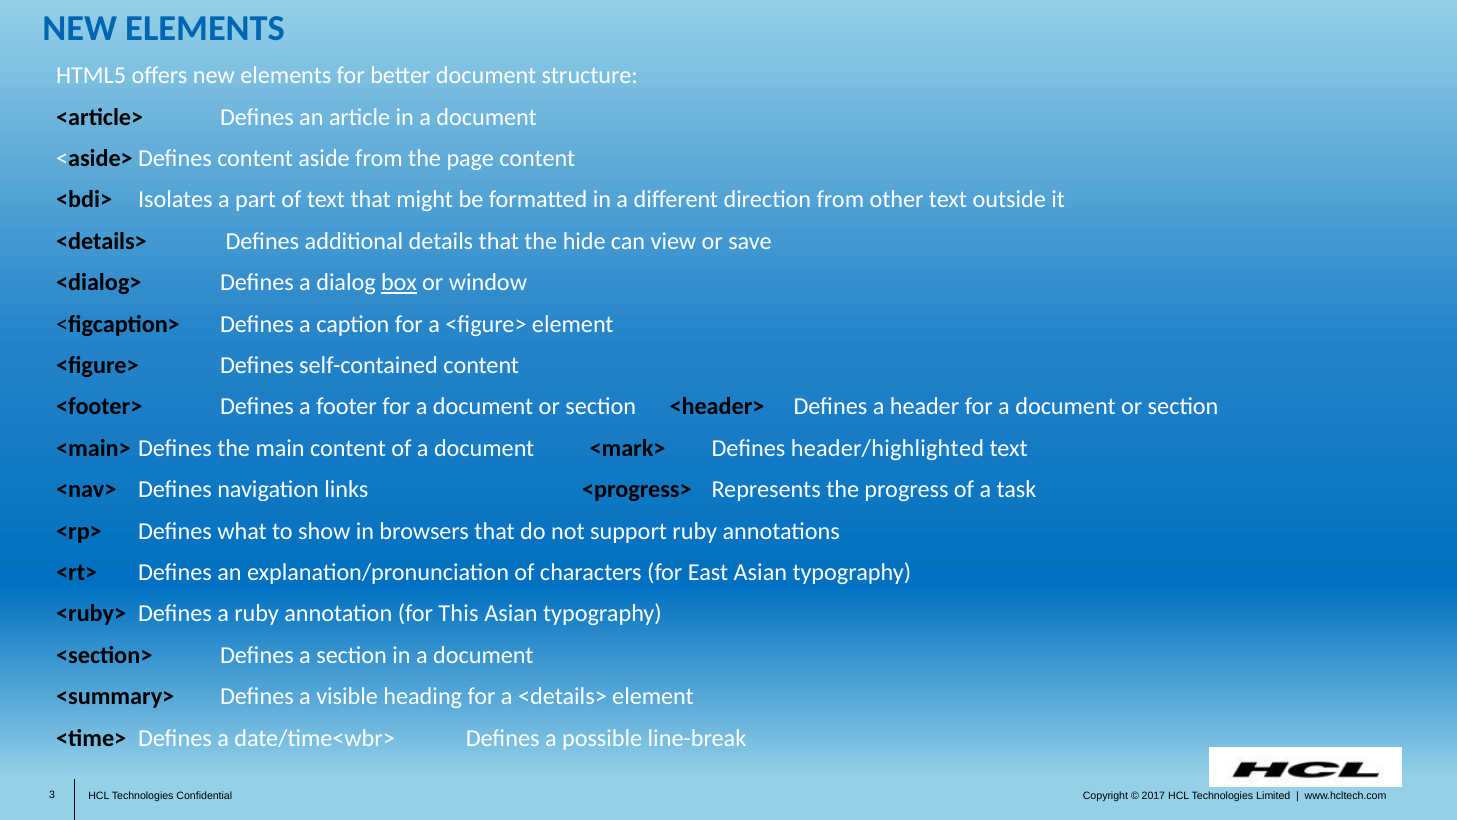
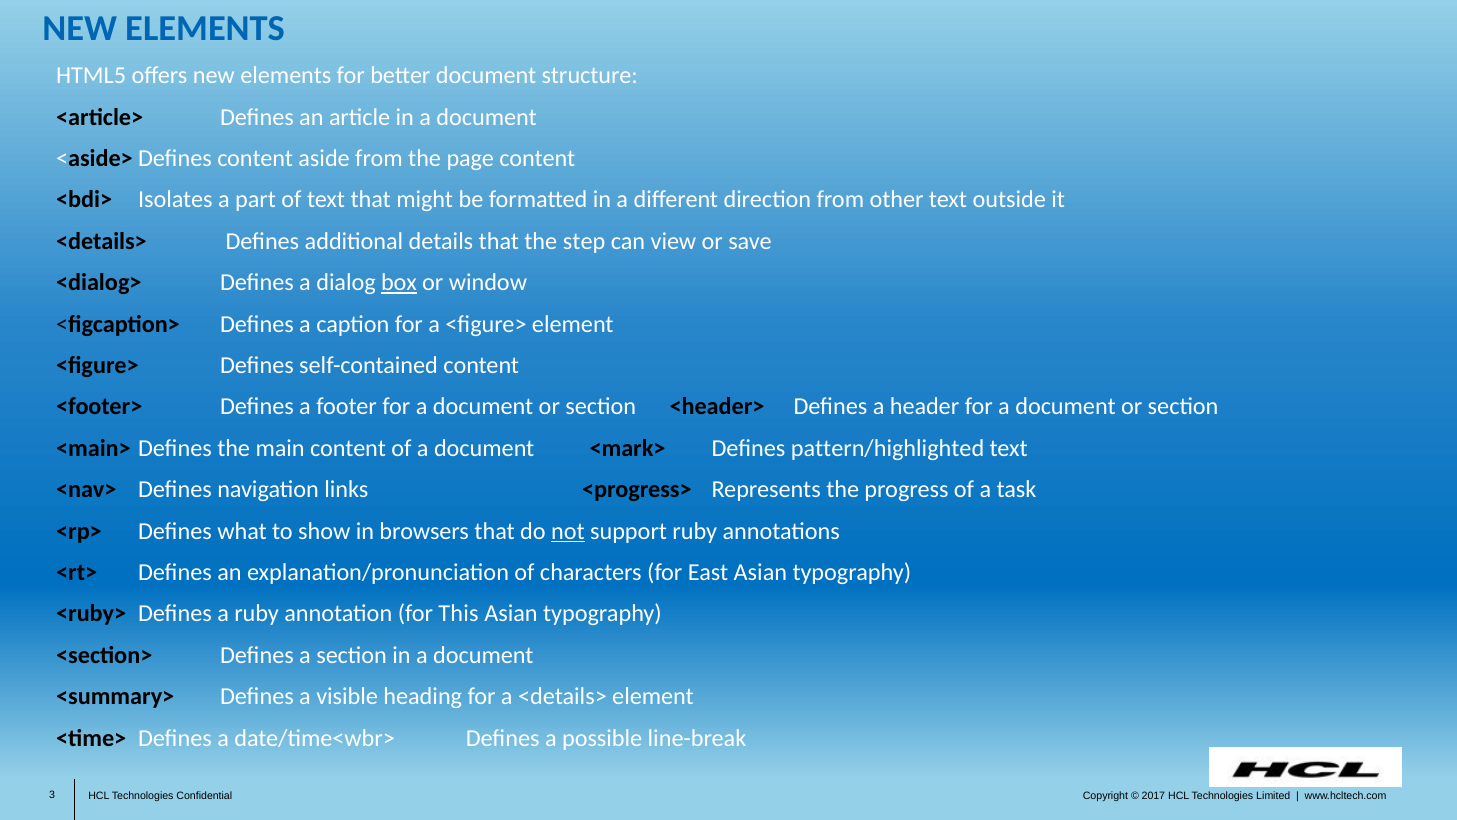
hide: hide -> step (584, 241)
header/highlighted: header/highlighted -> pattern/highlighted (888, 448)
not underline: none -> present (568, 531)
